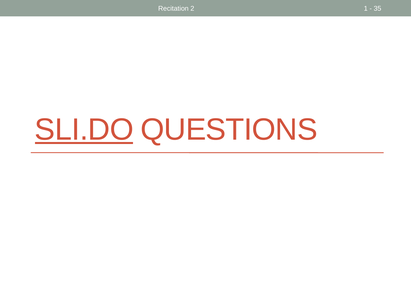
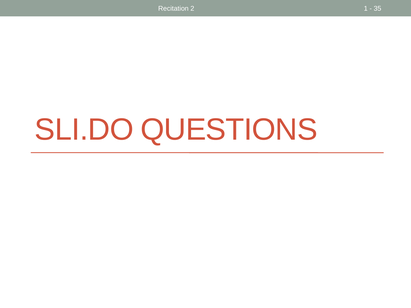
SLI.DO underline: present -> none (84, 130)
